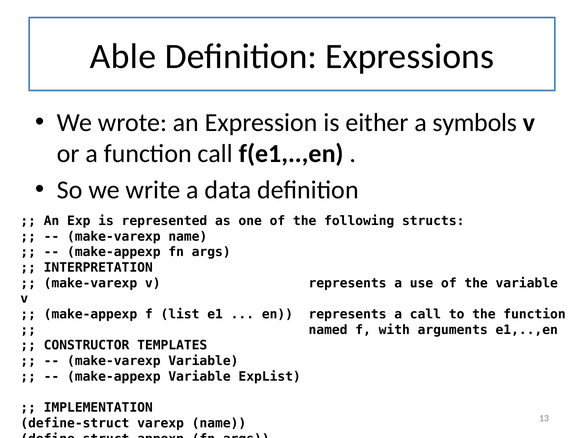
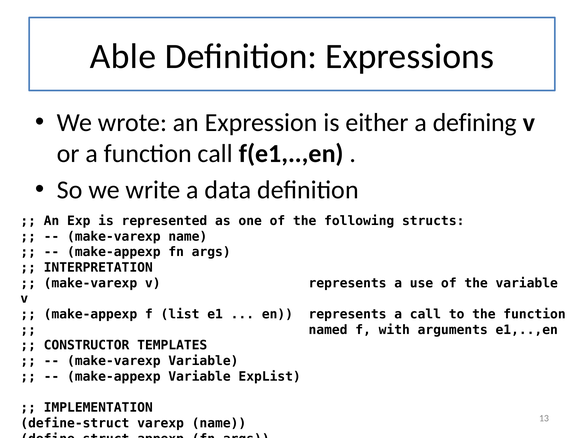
symbols: symbols -> defining (475, 123)
